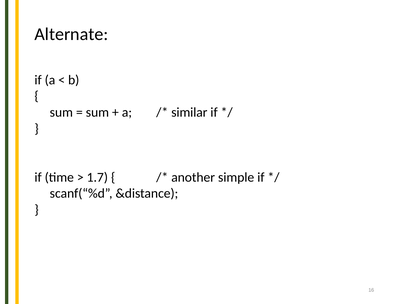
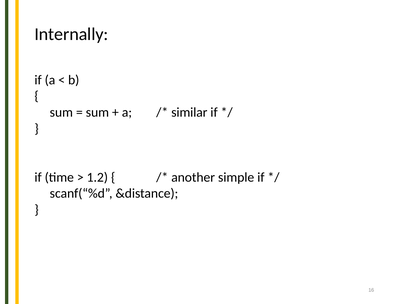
Alternate: Alternate -> Internally (71, 34)
1.7: 1.7 -> 1.2 (97, 178)
